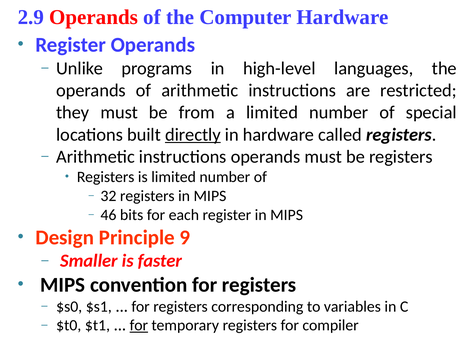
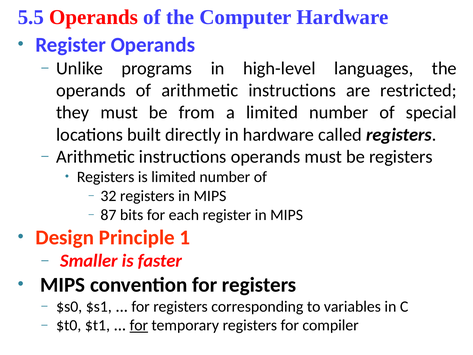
2.9: 2.9 -> 5.5 (31, 17)
directly underline: present -> none (193, 135)
46: 46 -> 87 (108, 215)
9: 9 -> 1 (185, 237)
